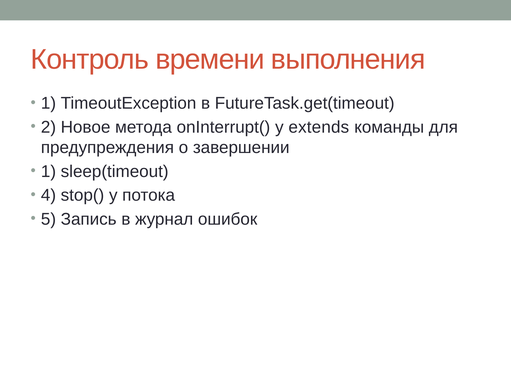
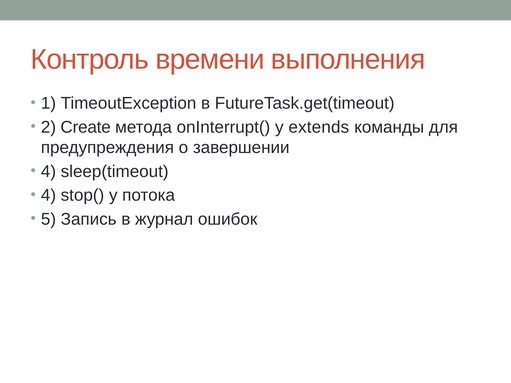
Новое: Новое -> Create (86, 127)
1: 1 -> 4 (48, 172)
